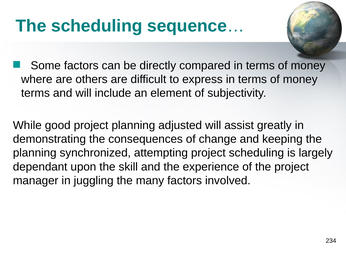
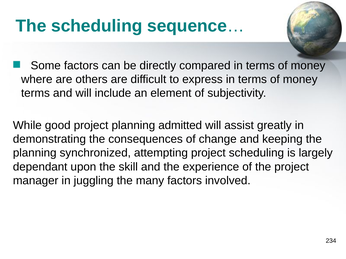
adjusted: adjusted -> admitted (180, 126)
